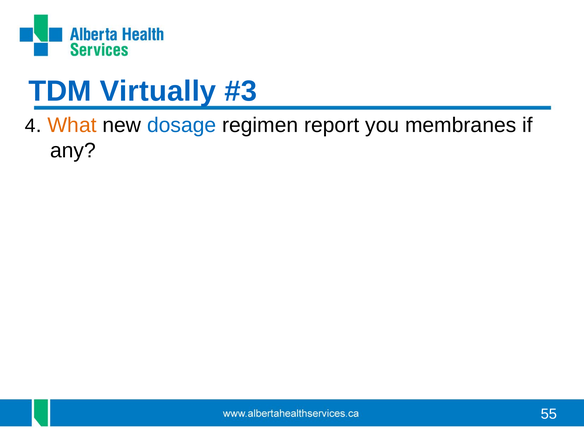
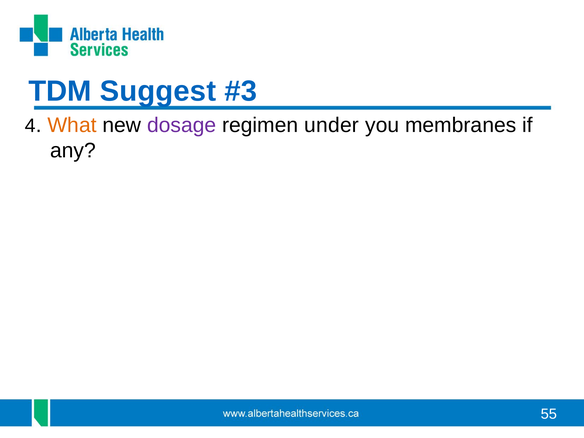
Virtually: Virtually -> Suggest (158, 91)
dosage colour: blue -> purple (182, 125)
report: report -> under (332, 125)
